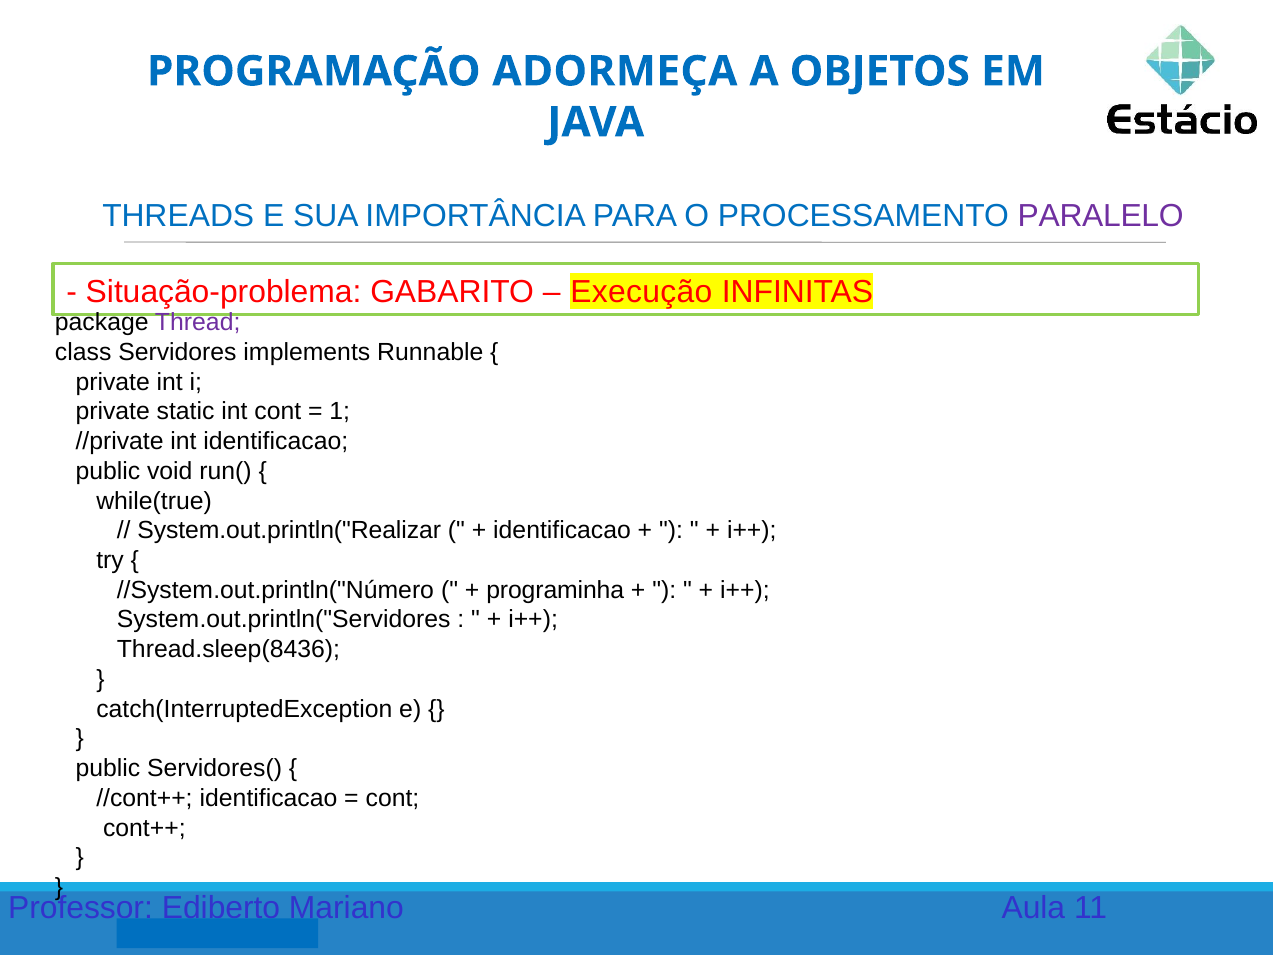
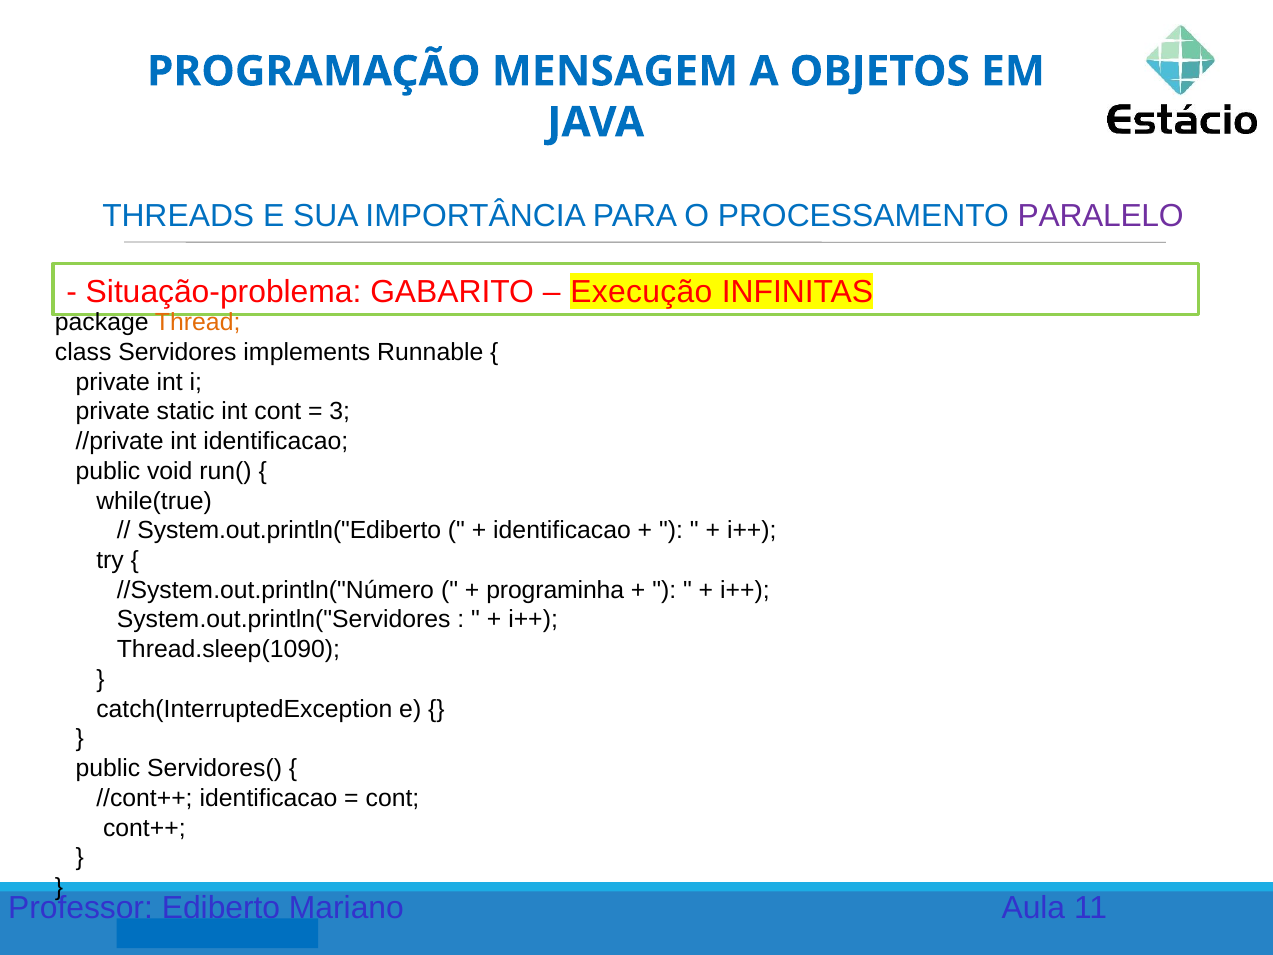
ADORMEÇA: ADORMEÇA -> MENSAGEM (615, 71)
Thread colour: purple -> orange (198, 322)
1: 1 -> 3 (340, 412)
System.out.println("Realizar: System.out.println("Realizar -> System.out.println("Ediberto (289, 530)
Thread.sleep(8436: Thread.sleep(8436 -> Thread.sleep(1090 (228, 649)
